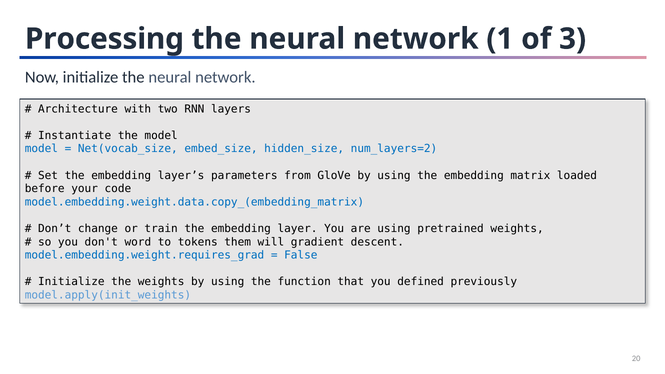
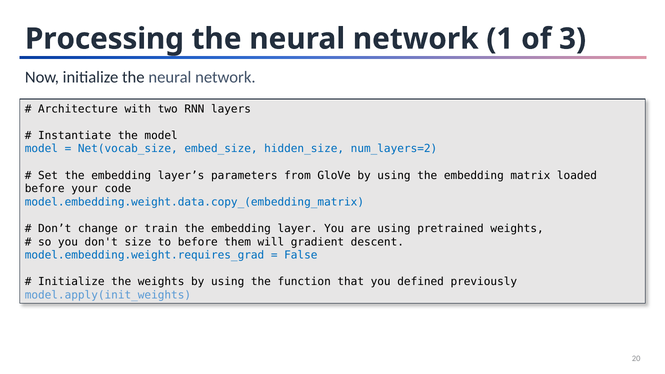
word: word -> size (138, 242)
to tokens: tokens -> before (198, 242)
